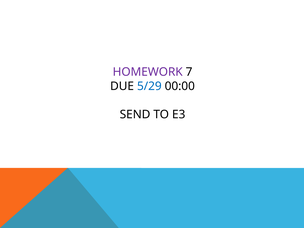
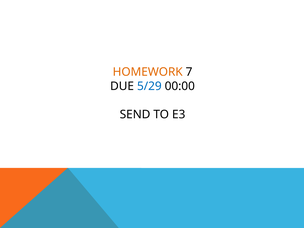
HOMEWORK colour: purple -> orange (148, 72)
